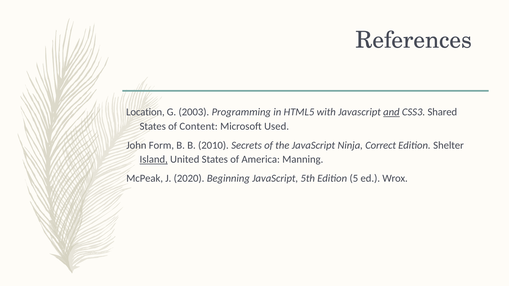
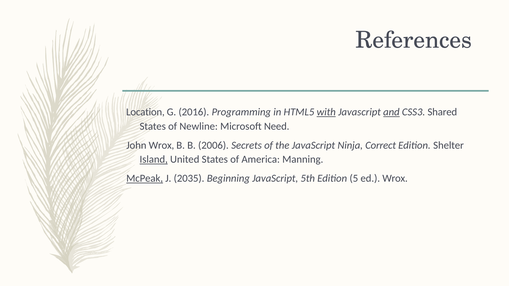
2003: 2003 -> 2016 (194, 112)
with underline: none -> present (326, 112)
Content: Content -> Newline (199, 126)
Used: Used -> Need (277, 126)
John Form: Form -> Wrox (161, 145)
2010: 2010 -> 2006 (213, 145)
McPeak underline: none -> present (145, 179)
2020: 2020 -> 2035 (189, 179)
